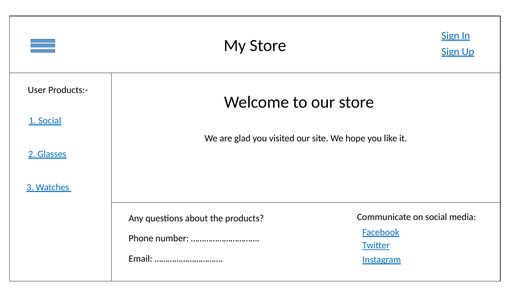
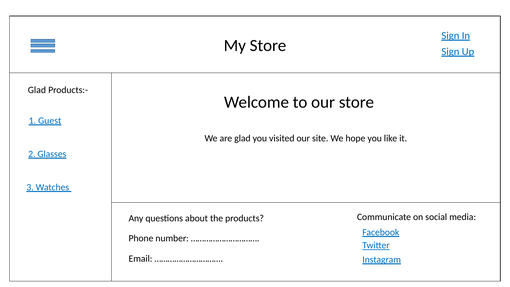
User: User -> Glad (37, 90)
1 Social: Social -> Guest (50, 121)
